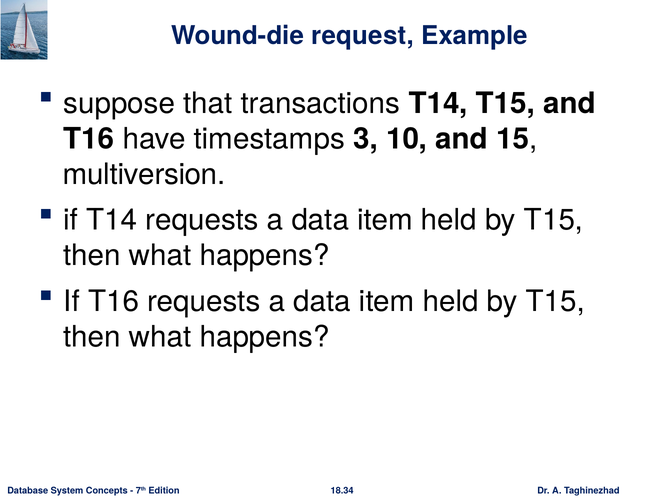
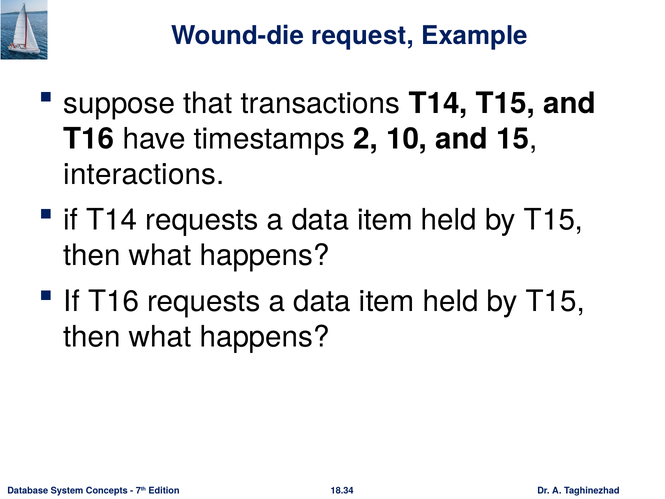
3: 3 -> 2 (366, 139)
multiversion: multiversion -> interactions (144, 174)
